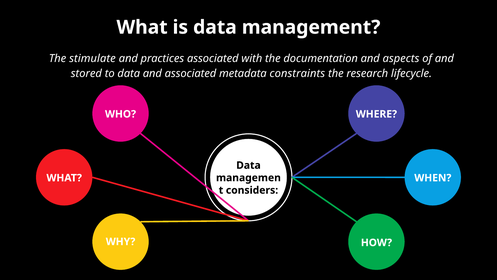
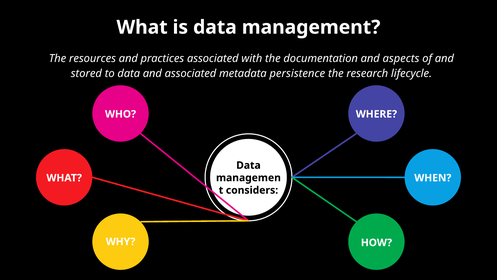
stimulate: stimulate -> resources (93, 58)
constraints: constraints -> persistence (297, 74)
